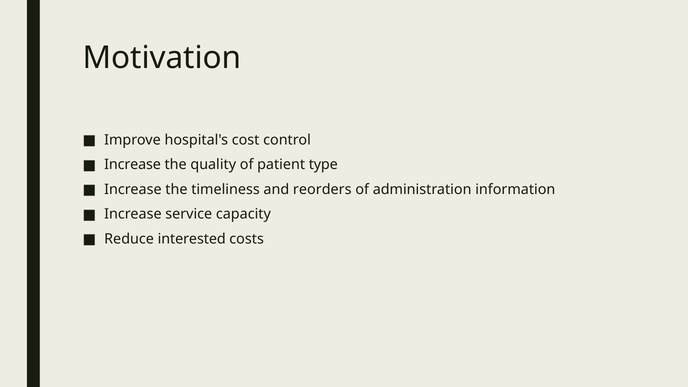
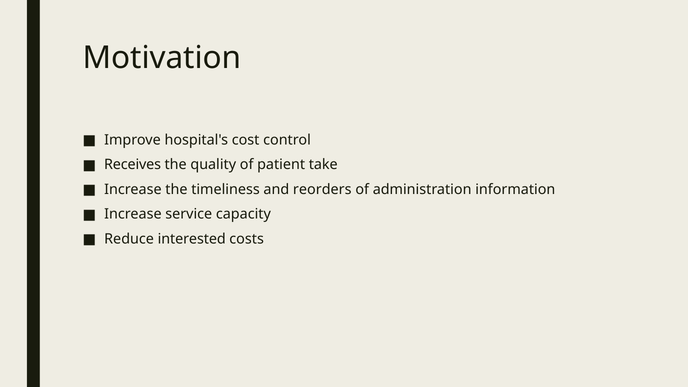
Increase: Increase -> Receives (133, 165)
type: type -> take (323, 165)
